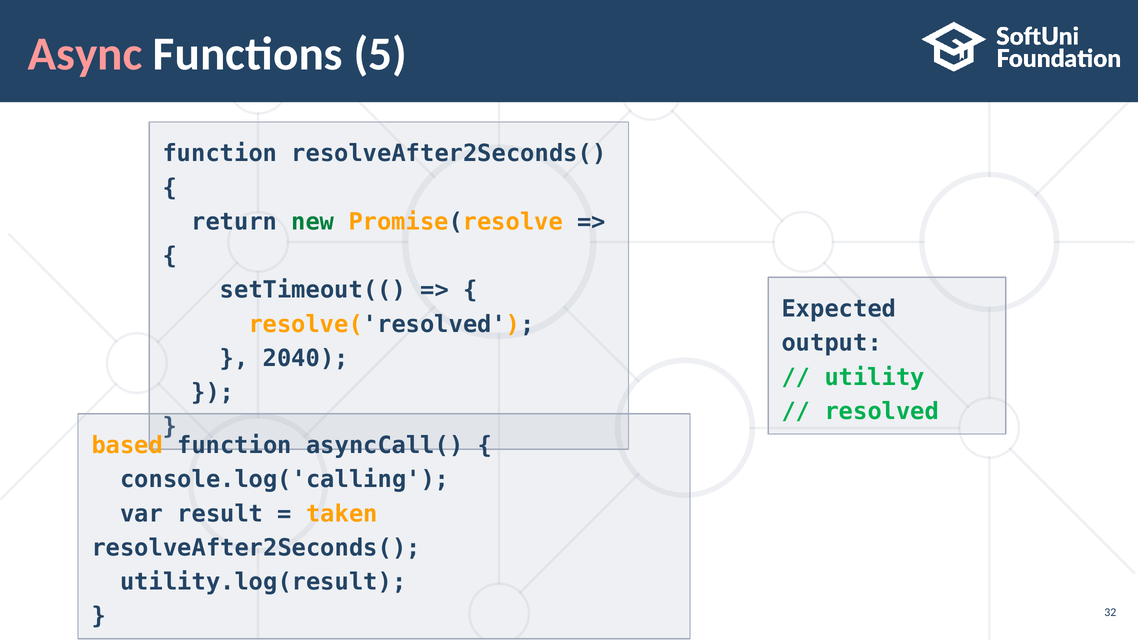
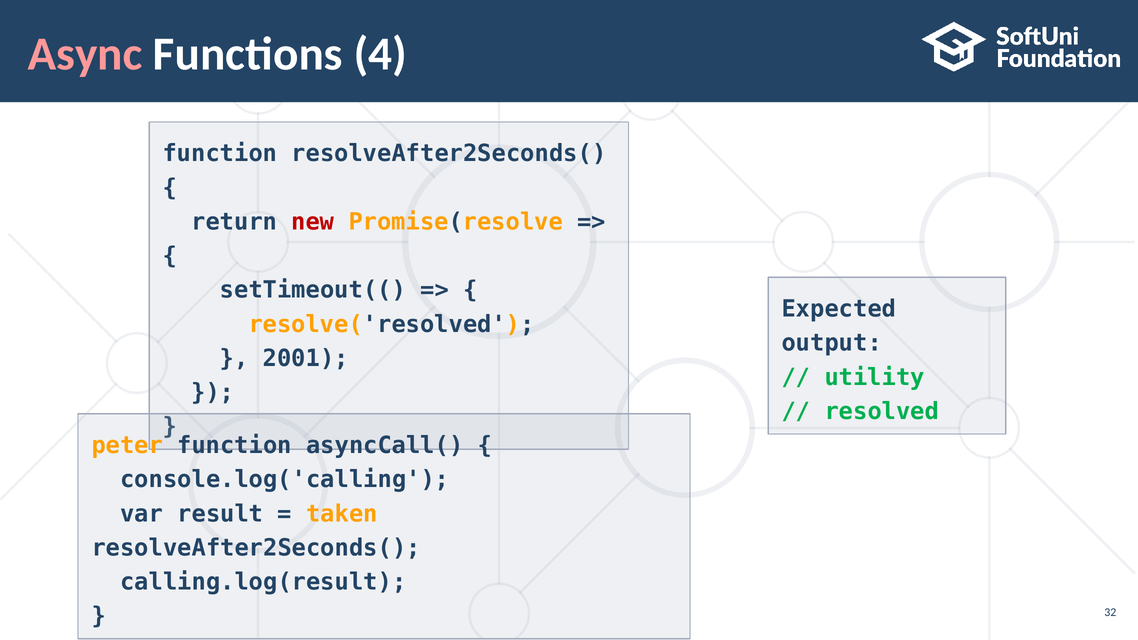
5: 5 -> 4 (380, 54)
new colour: green -> red (313, 222)
2040: 2040 -> 2001 (306, 359)
based: based -> peter (127, 446)
utility.log(result: utility.log(result -> calling.log(result (263, 582)
